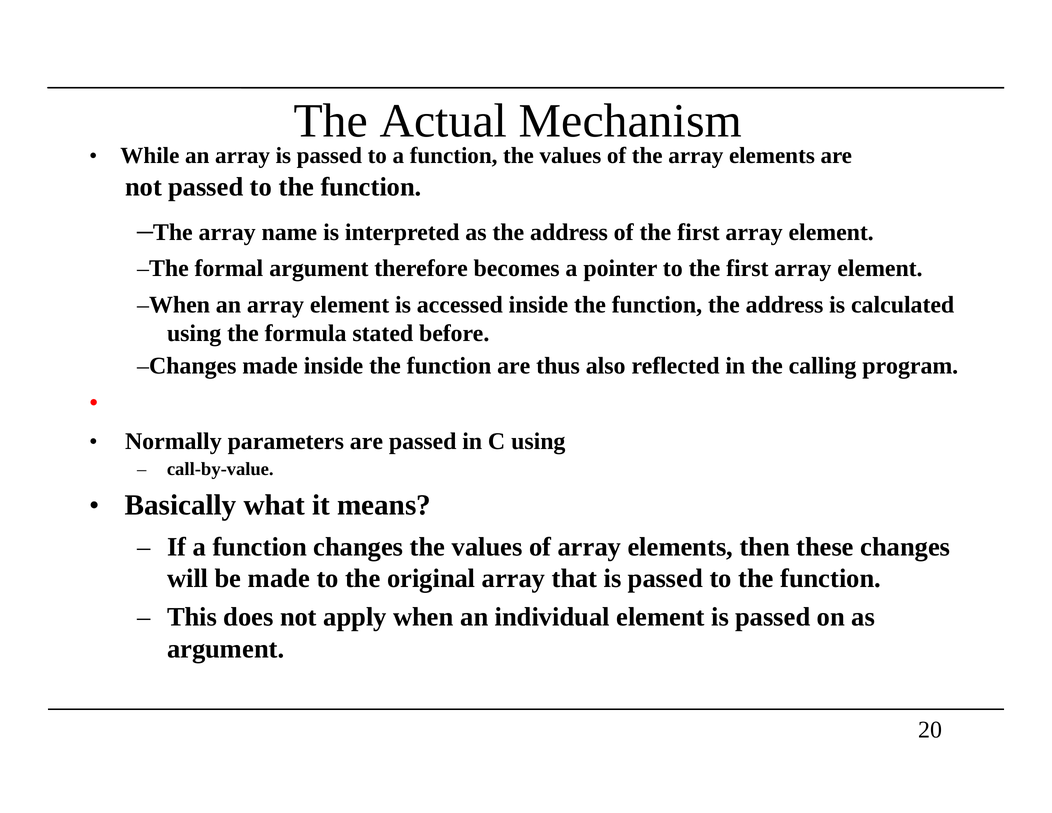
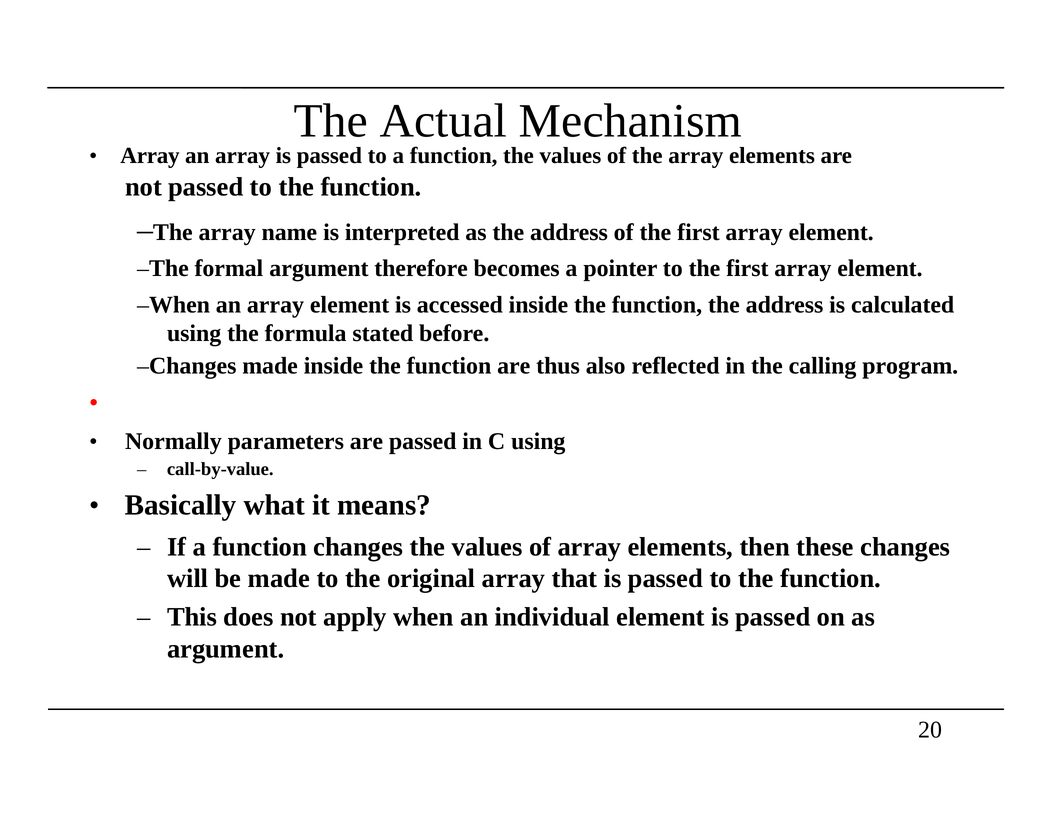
While: While -> Array (150, 156)
